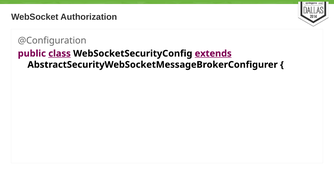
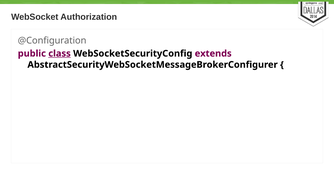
extends underline: present -> none (213, 53)
